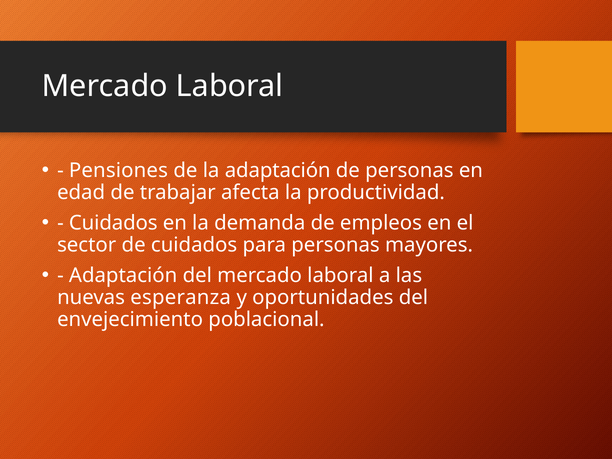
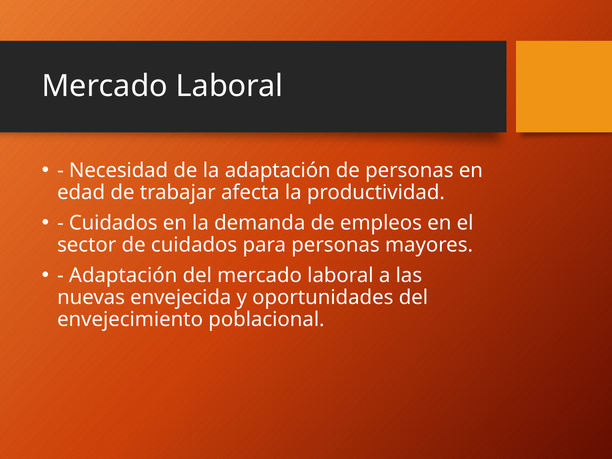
Pensiones: Pensiones -> Necesidad (119, 170)
esperanza: esperanza -> envejecida (181, 297)
